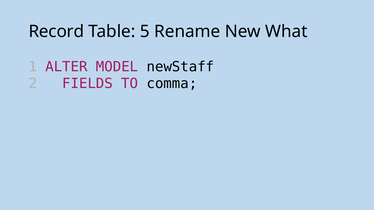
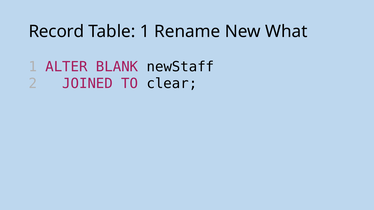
Table 5: 5 -> 1 (145, 31)
MODEL: MODEL -> BLANK (117, 67)
FIELDS: FIELDS -> JOINED (88, 84)
comma: comma -> clear (172, 84)
